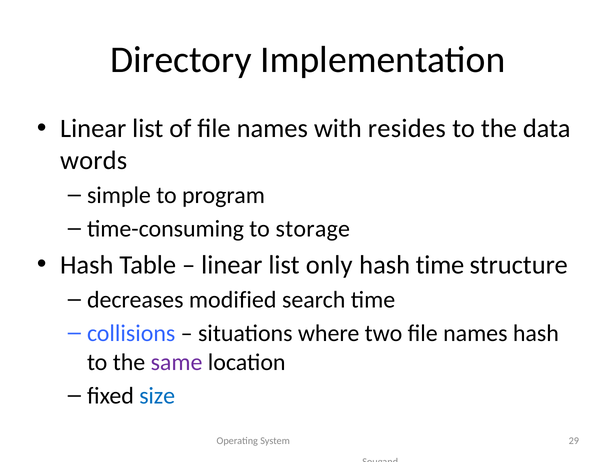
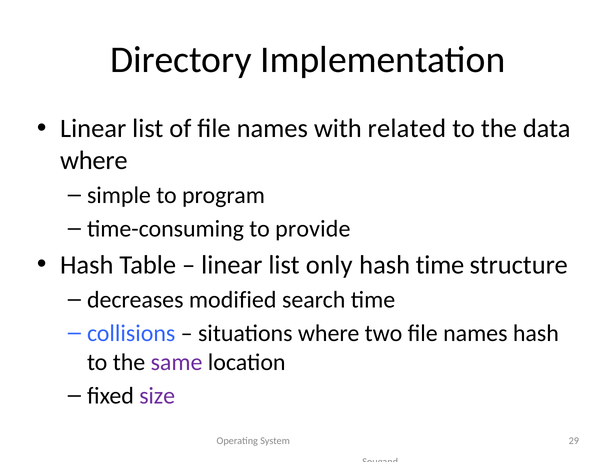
resides: resides -> related (407, 129)
words: words -> where (94, 160)
storage: storage -> provide (313, 229)
size colour: blue -> purple (157, 396)
